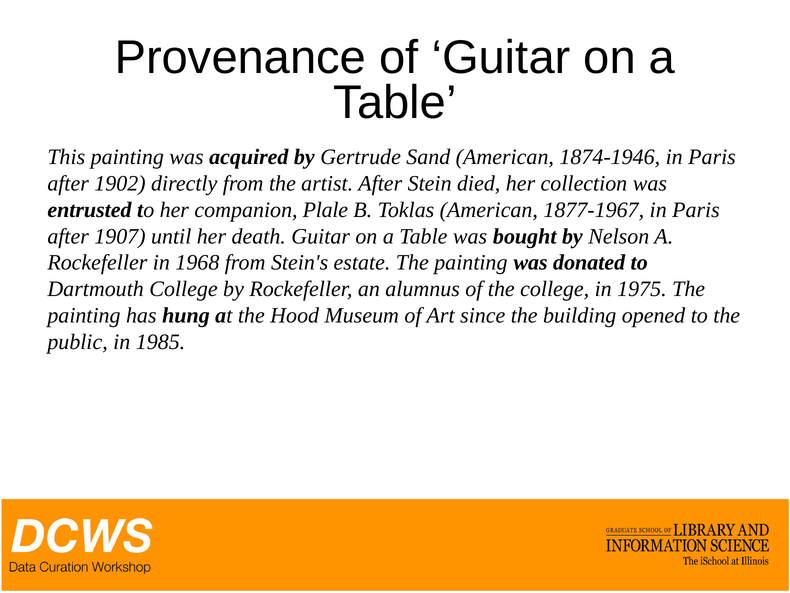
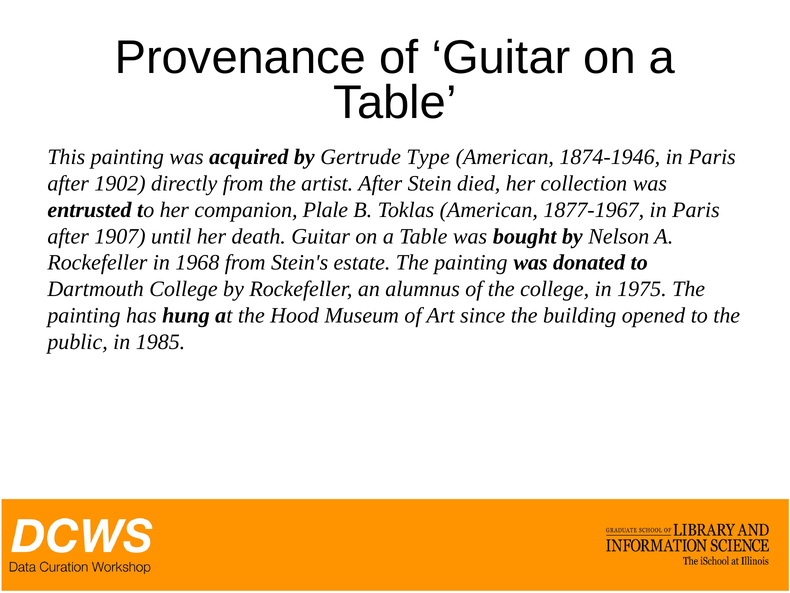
Sand: Sand -> Type (428, 157)
